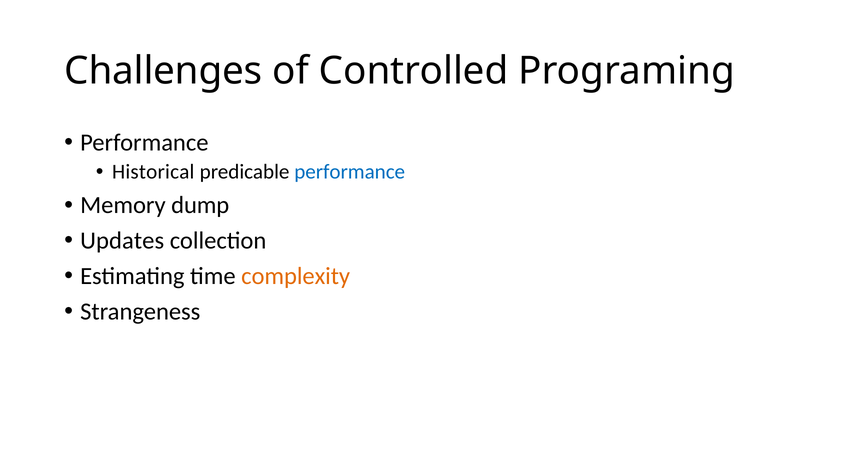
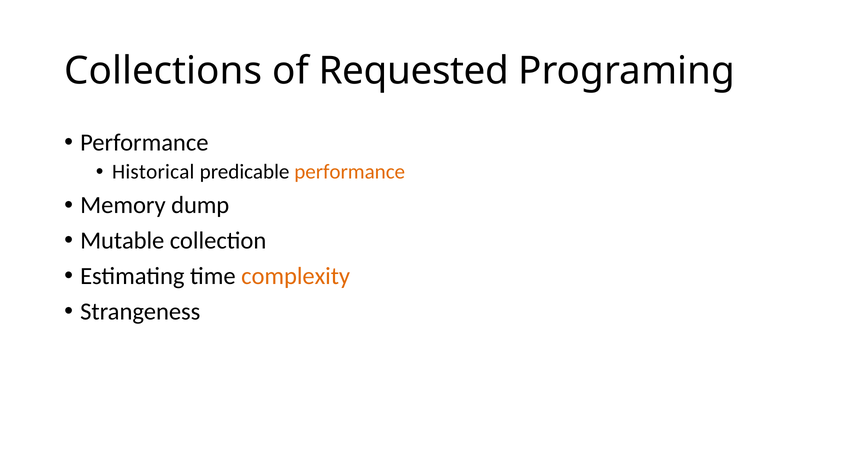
Challenges: Challenges -> Collections (163, 71)
Controlled: Controlled -> Requested (414, 71)
performance colour: blue -> orange (350, 172)
Updates: Updates -> Mutable (122, 241)
